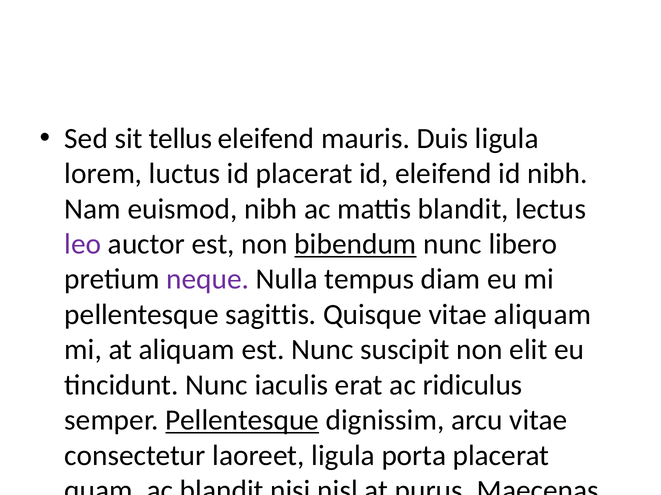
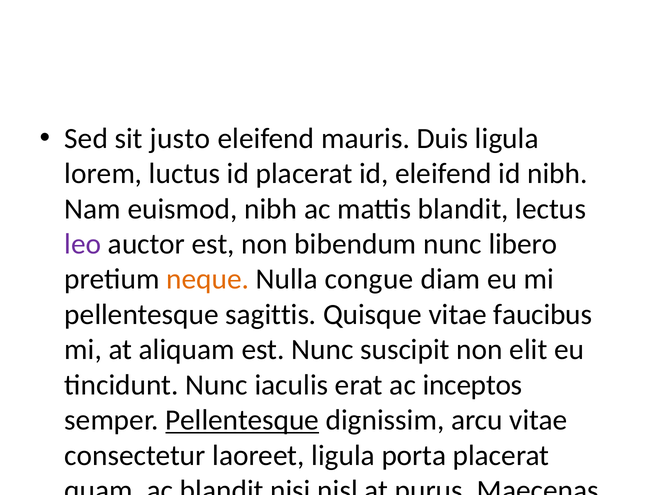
sit tellus: tellus -> justo (180, 139)
bibendum underline: present -> none (355, 244)
neque colour: purple -> orange (208, 280)
Nulla tempus: tempus -> congue (369, 280)
vitae aliquam: aliquam -> faucibus (543, 315)
ridiculus: ridiculus -> inceptos (473, 385)
